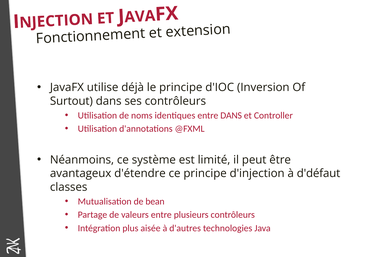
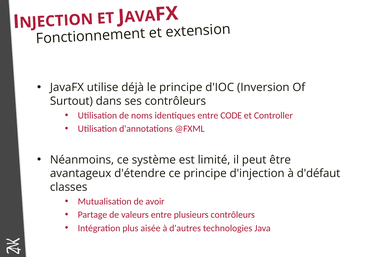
entre DANS: DANS -> CODE (231, 115)
bean: bean -> avoir (155, 201)
